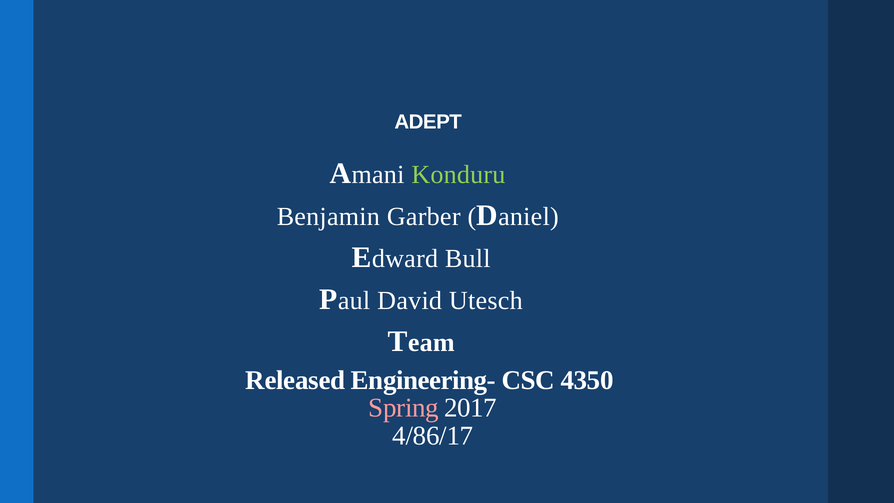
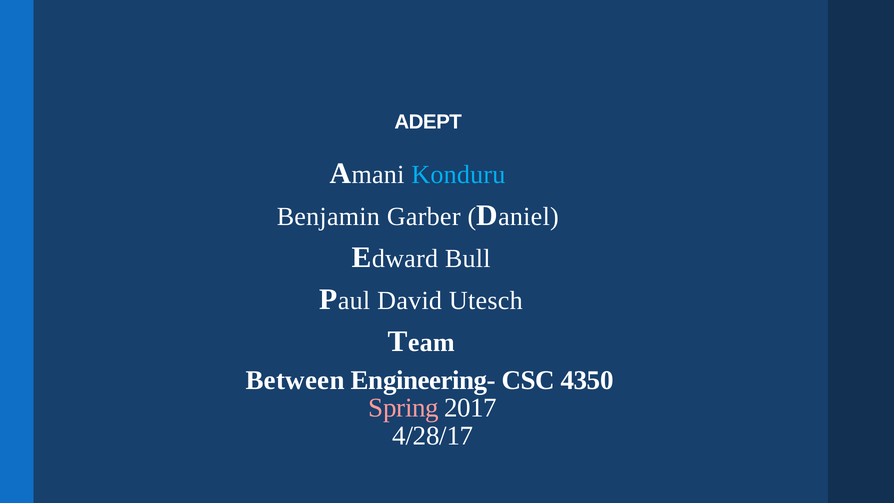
Konduru colour: light green -> light blue (458, 175)
Released: Released -> Between (295, 380)
4/86/17: 4/86/17 -> 4/28/17 (433, 435)
